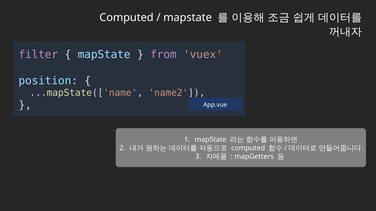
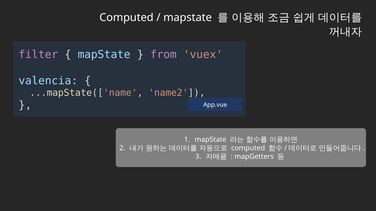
position: position -> valencia (48, 81)
